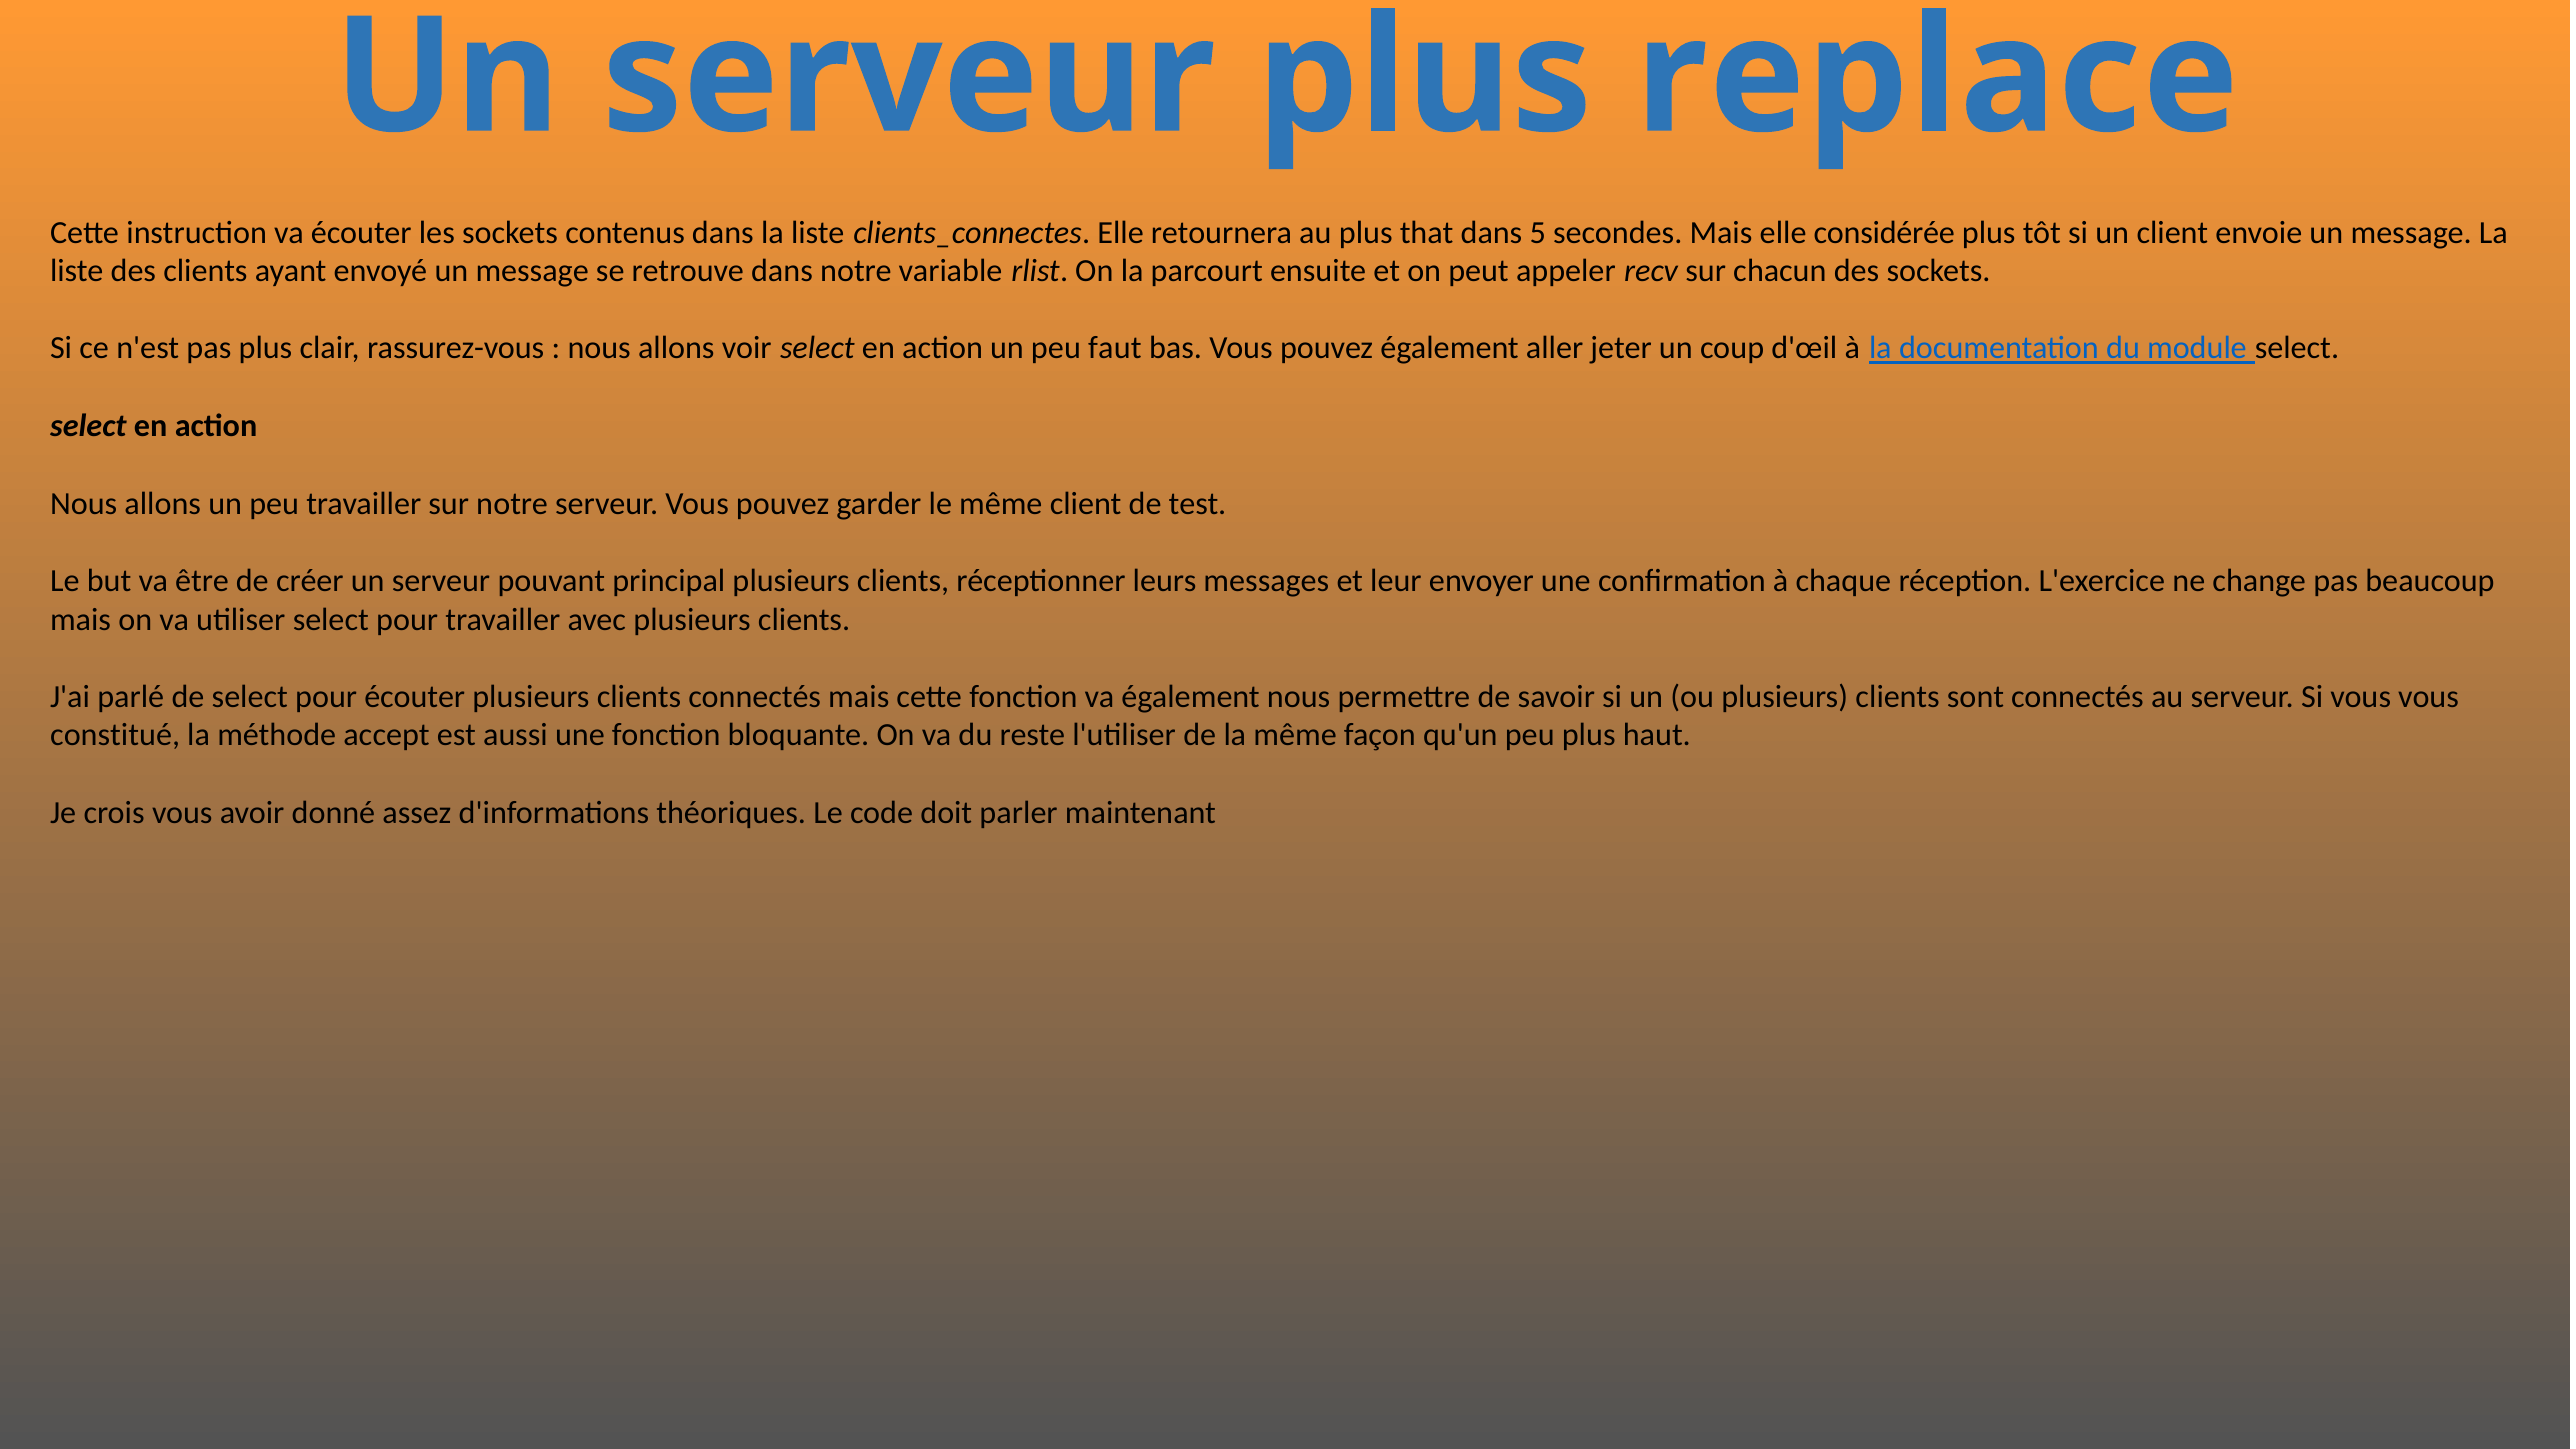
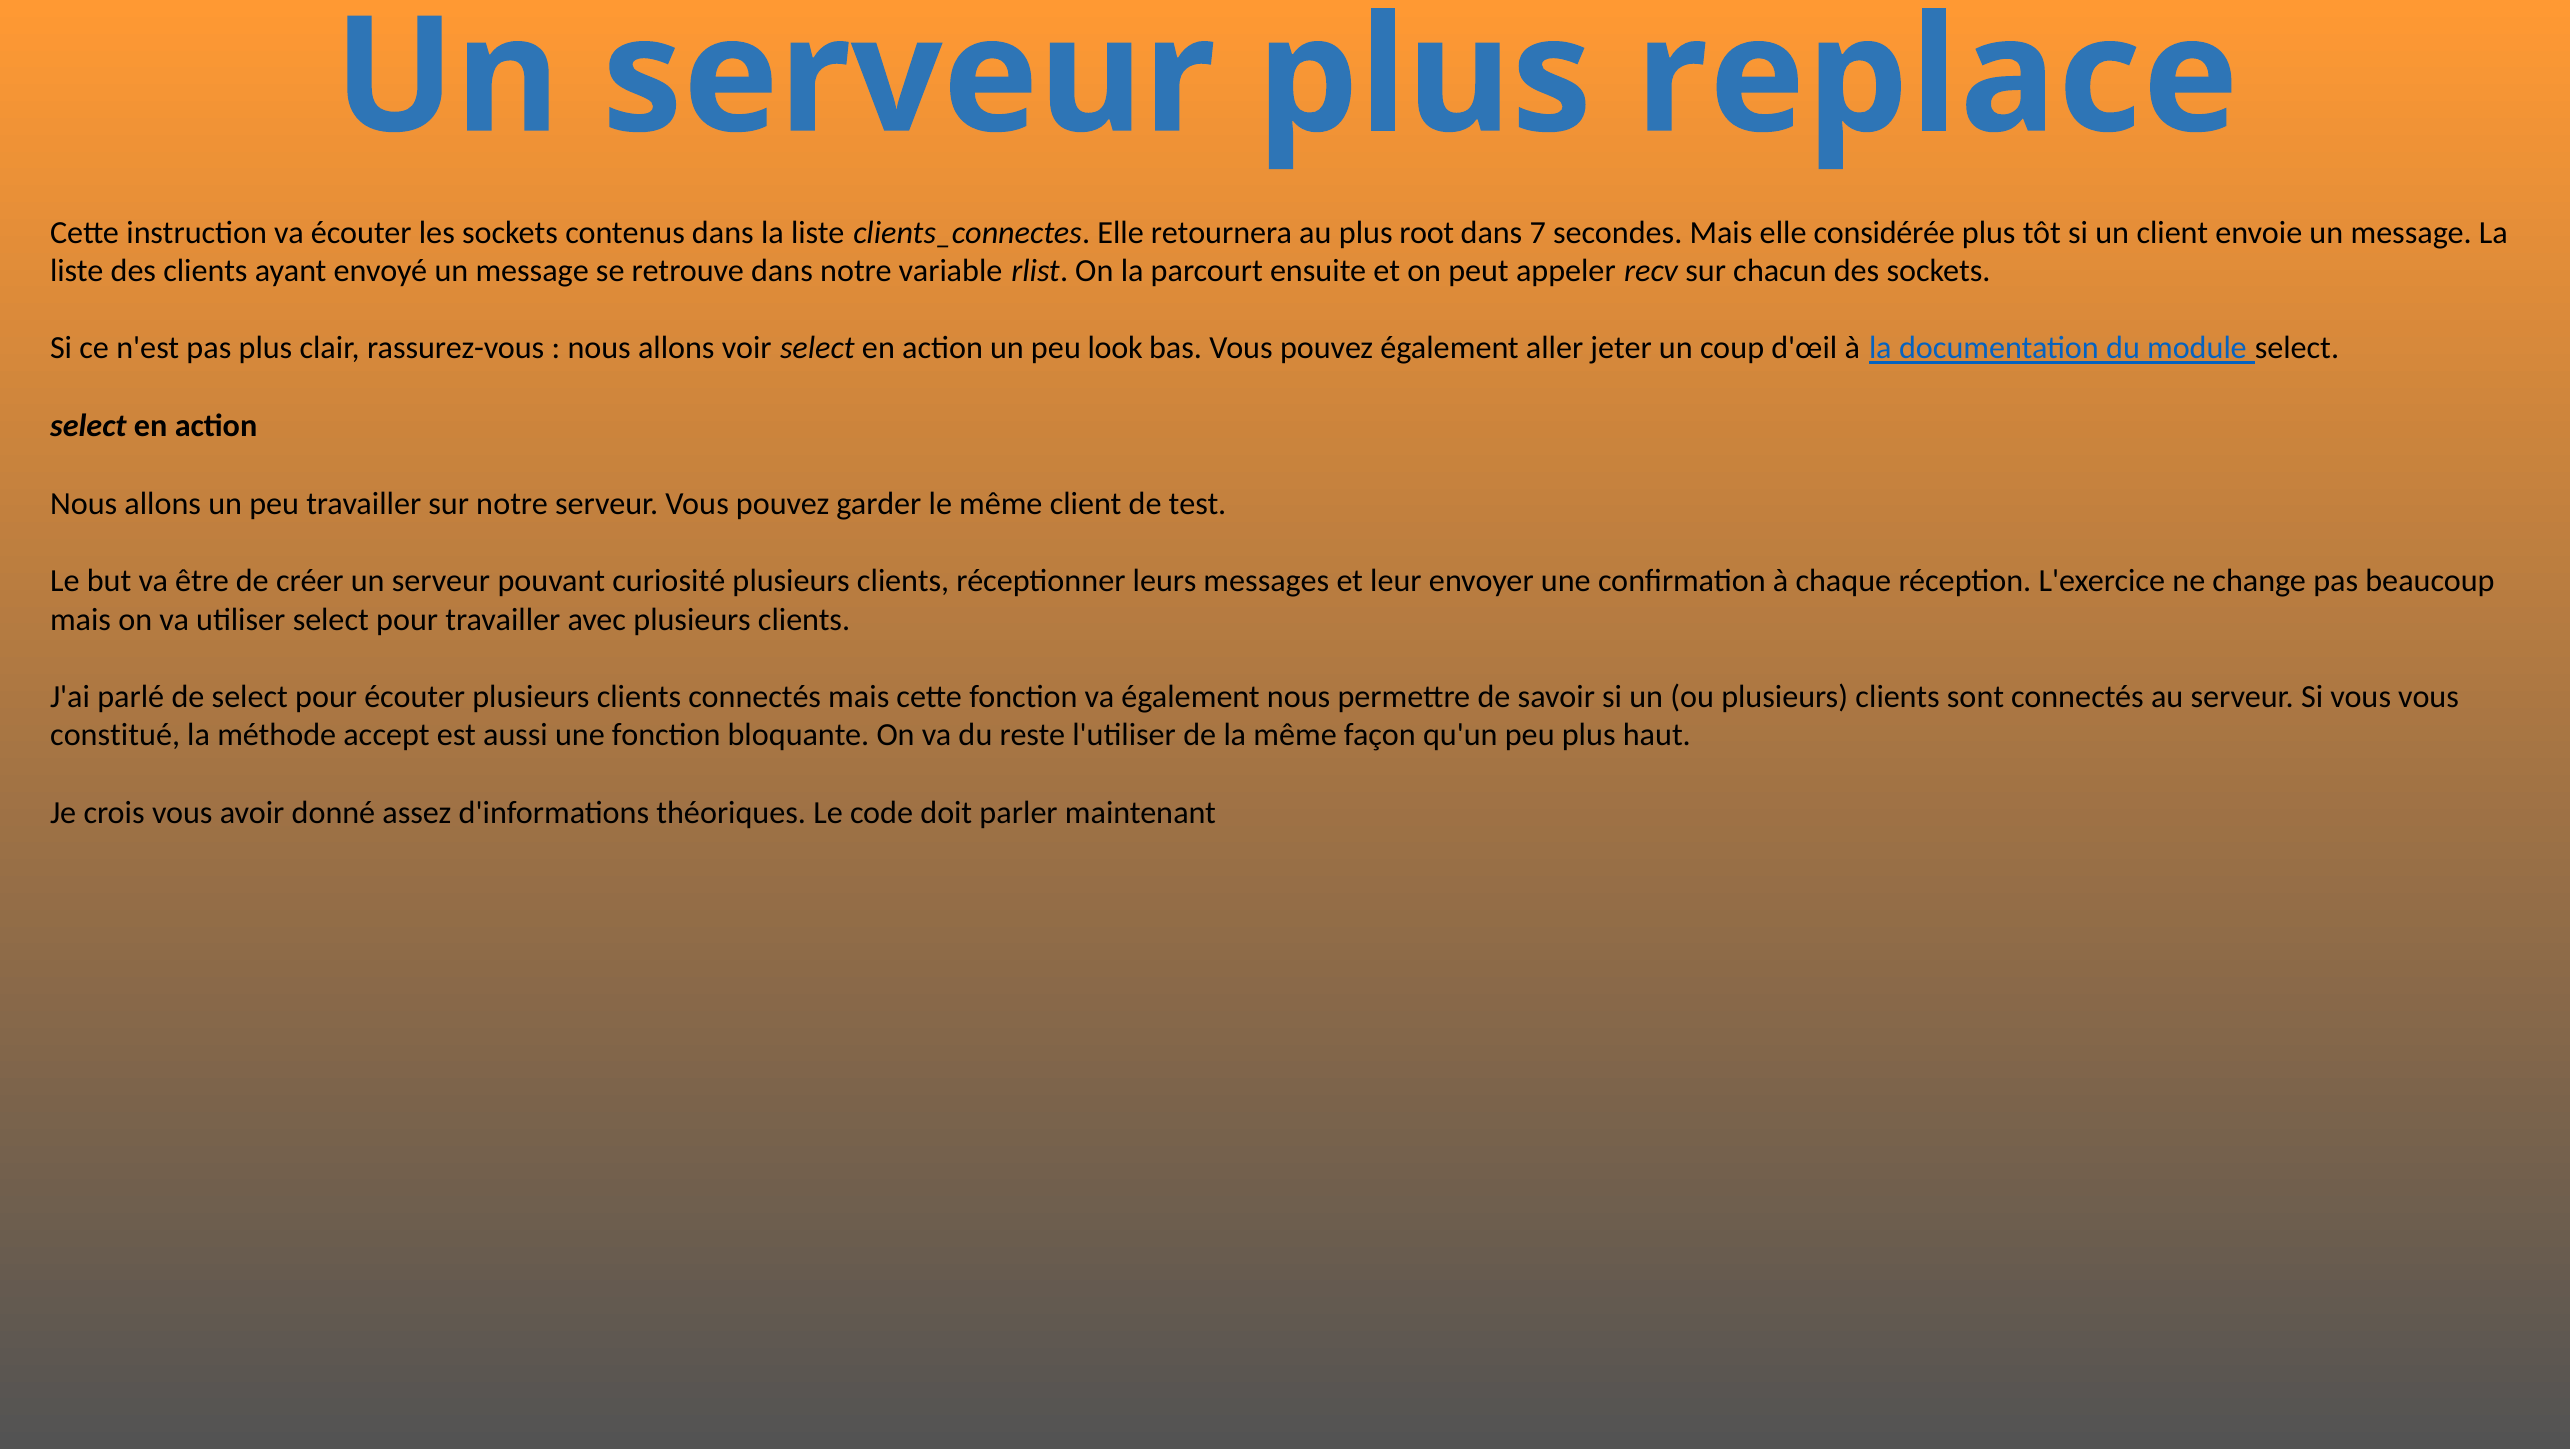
that: that -> root (1427, 232)
5: 5 -> 7 (1538, 232)
faut: faut -> look (1115, 348)
principal: principal -> curiosité (669, 581)
